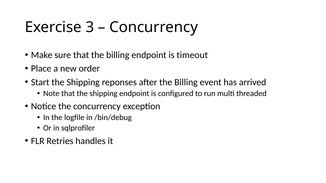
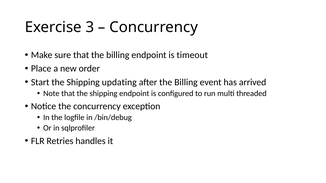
reponses: reponses -> updating (119, 82)
